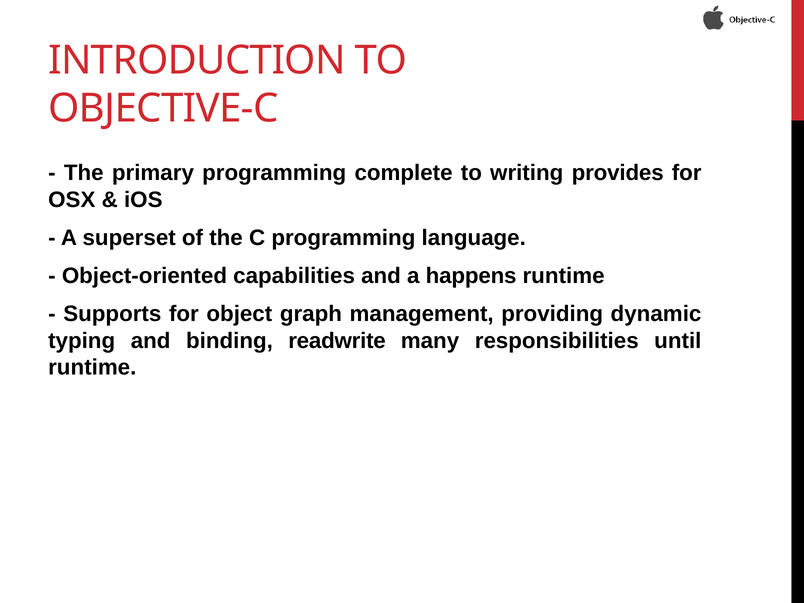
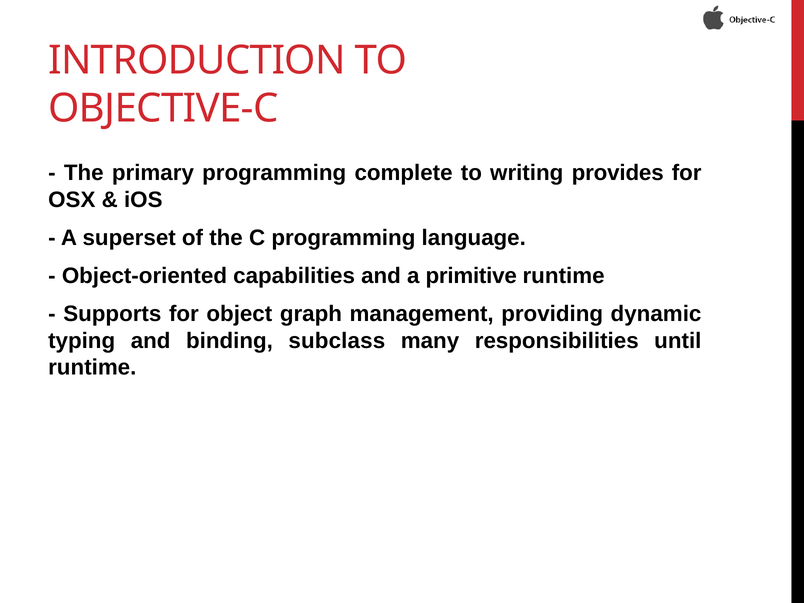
happens: happens -> primitive (471, 276)
readwrite: readwrite -> subclass (337, 341)
